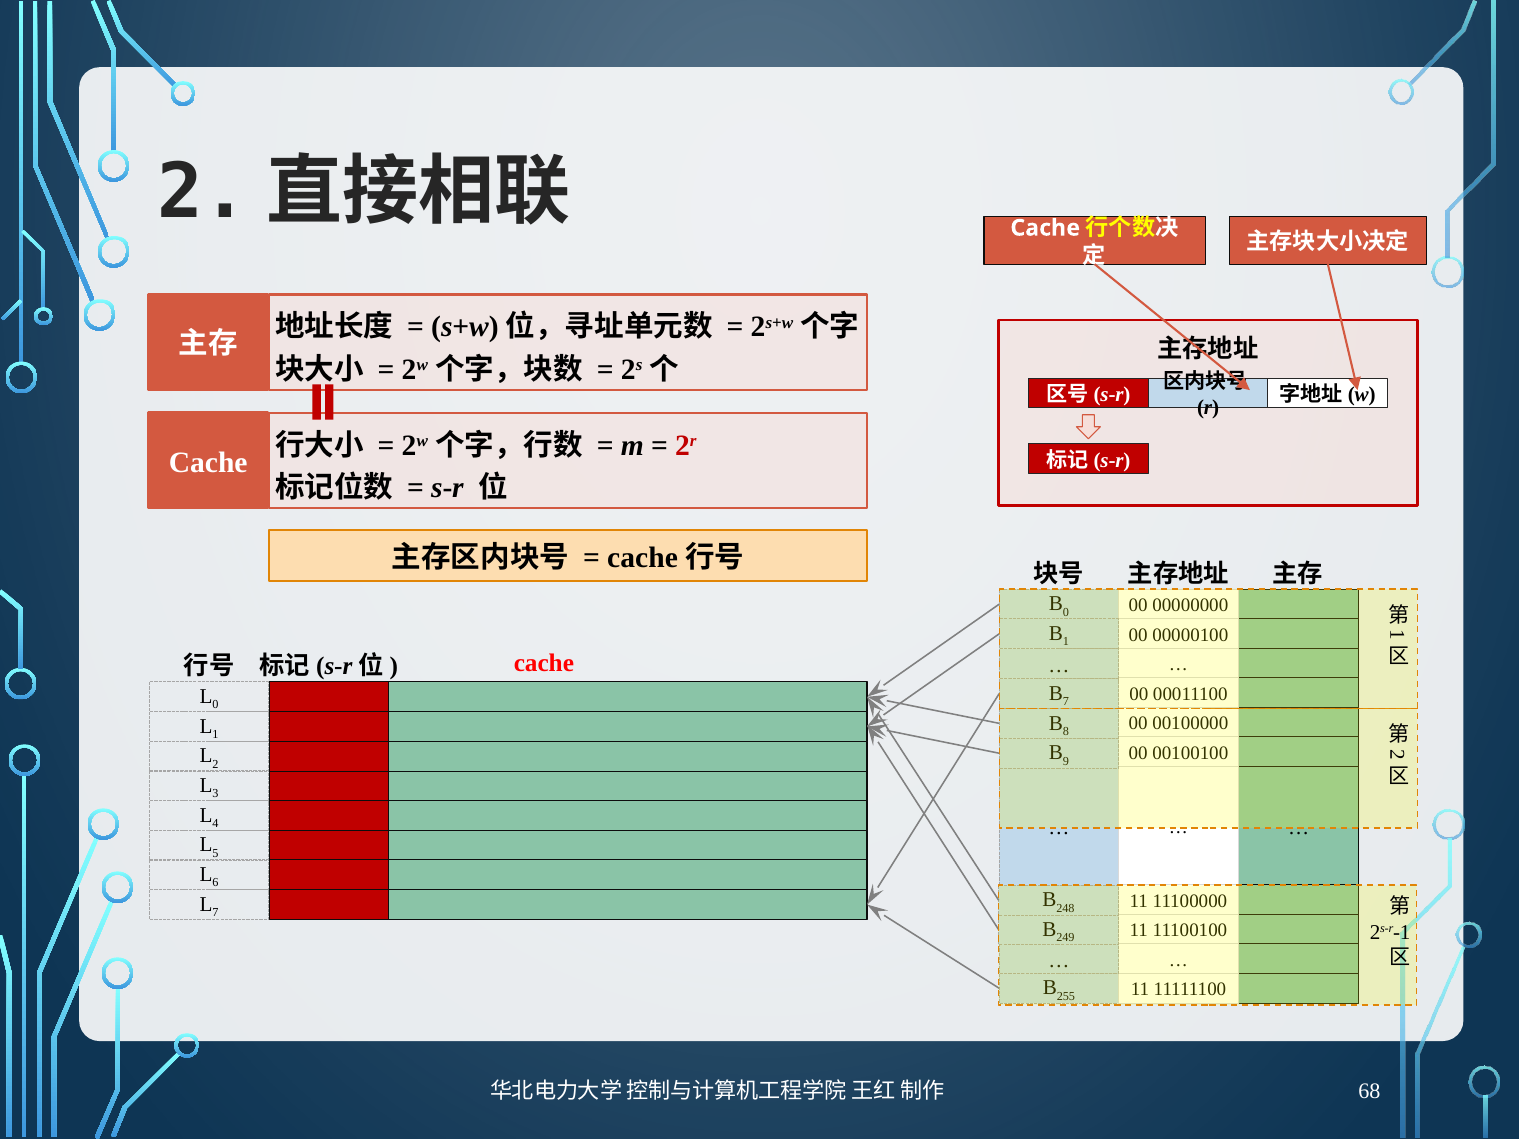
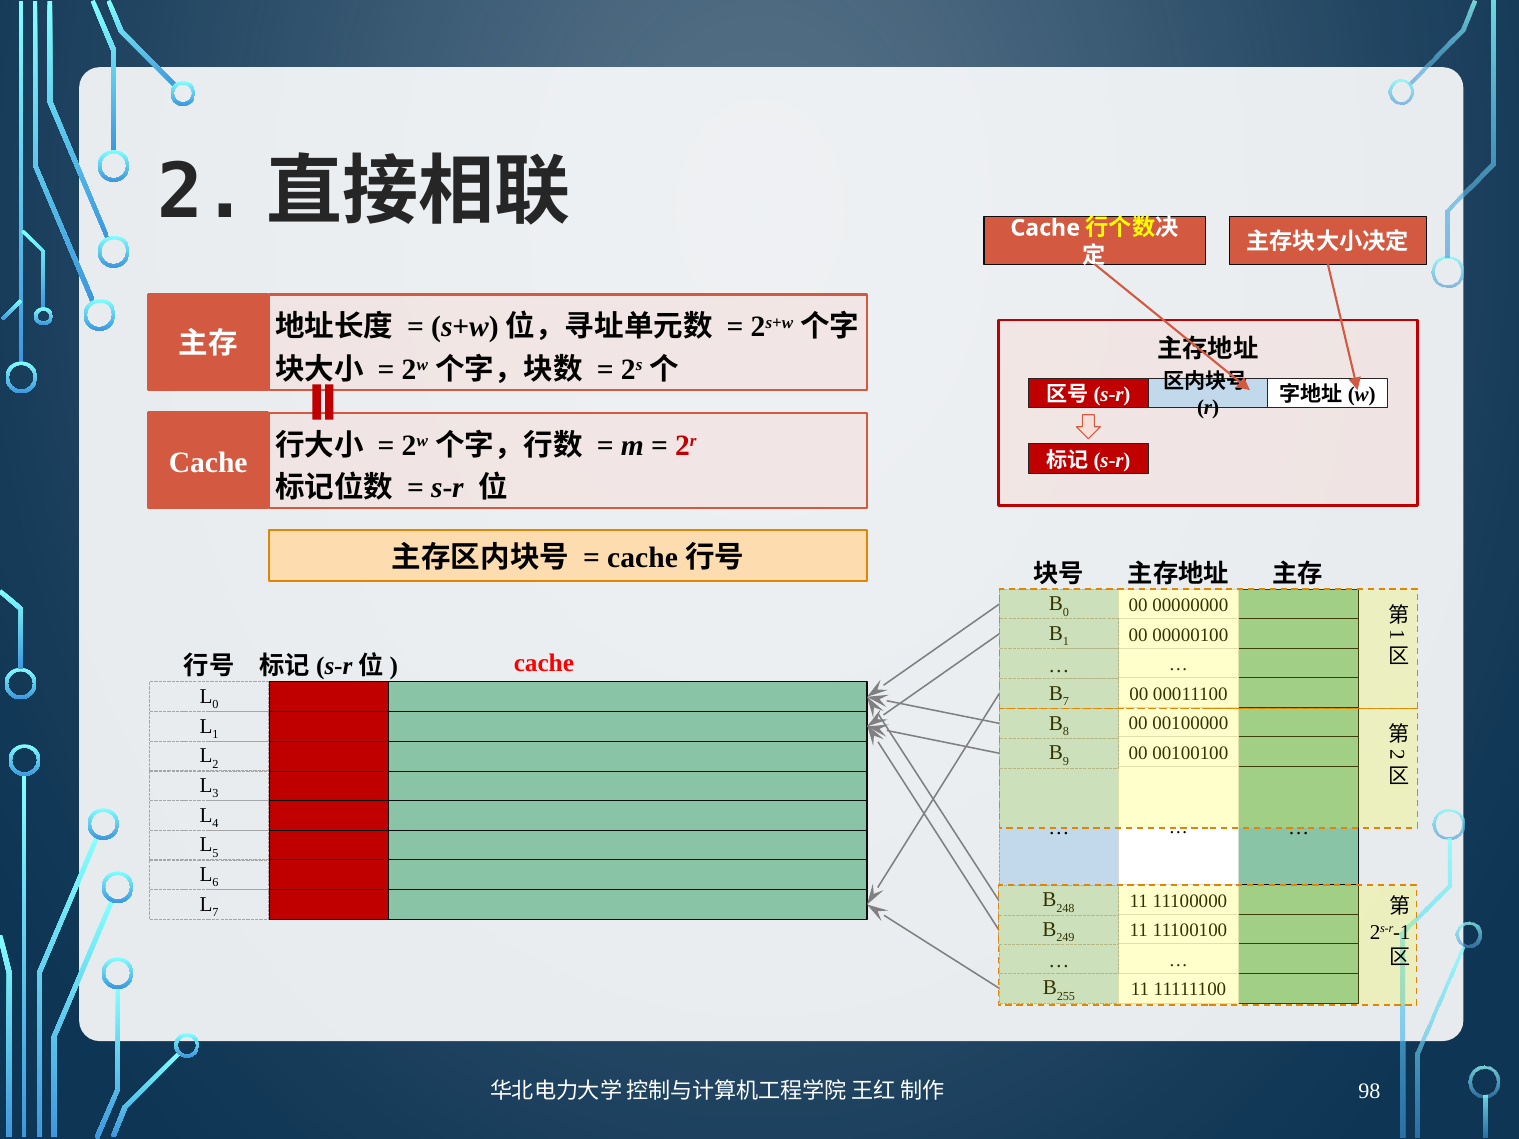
68: 68 -> 98 (1369, 1091)
